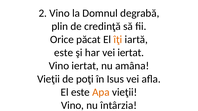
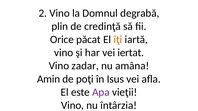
este: este -> vino (64, 53)
Vino iertat: iertat -> zadar (85, 66)
Vieţii: Vieţii -> Amin (49, 79)
Apa colour: orange -> purple (101, 92)
